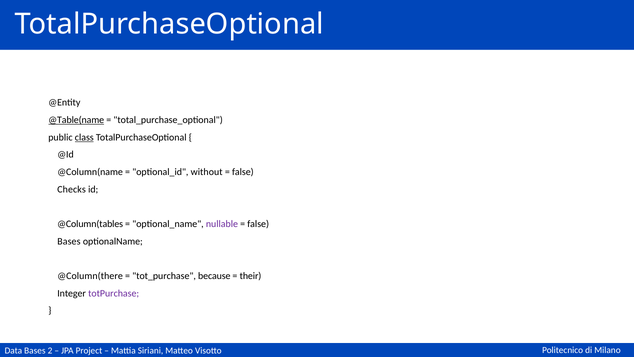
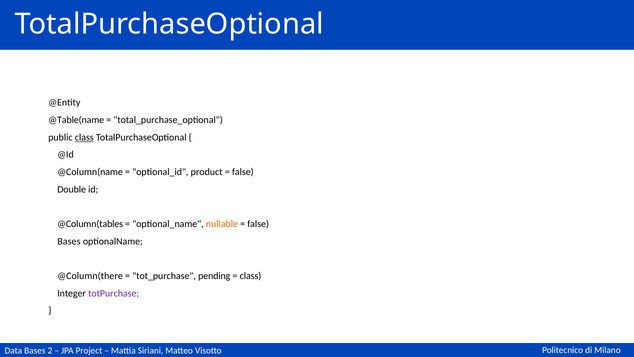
@Table(name underline: present -> none (76, 120)
without: without -> product (207, 172)
Checks: Checks -> Double (72, 189)
nullable colour: purple -> orange (222, 224)
because: because -> pending (214, 276)
their: their -> class (251, 276)
